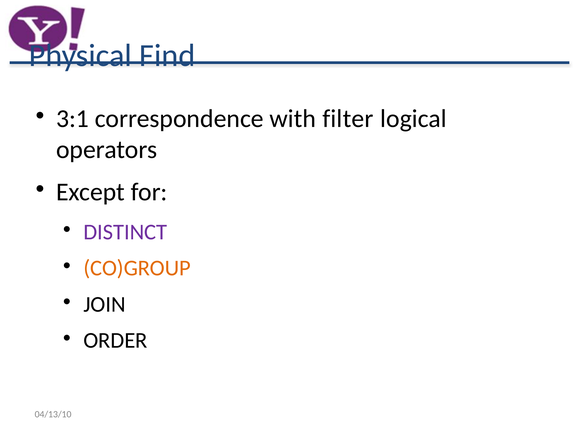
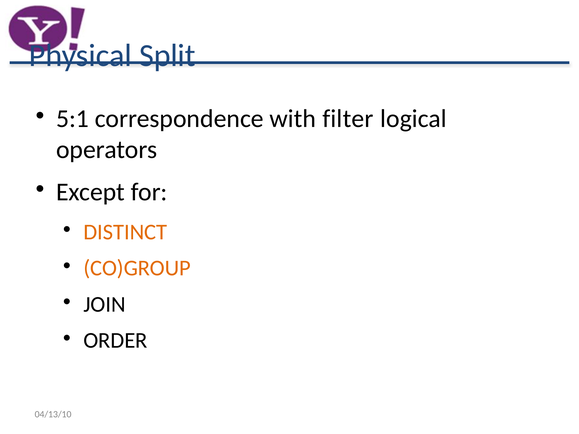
Find: Find -> Split (167, 56)
3:1: 3:1 -> 5:1 (73, 119)
DISTINCT colour: purple -> orange (125, 232)
